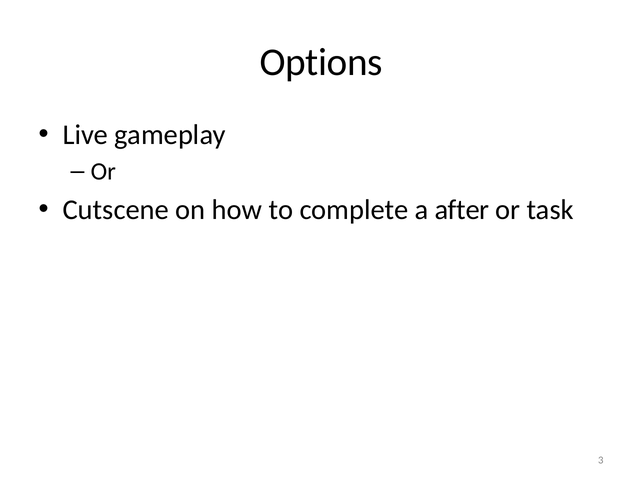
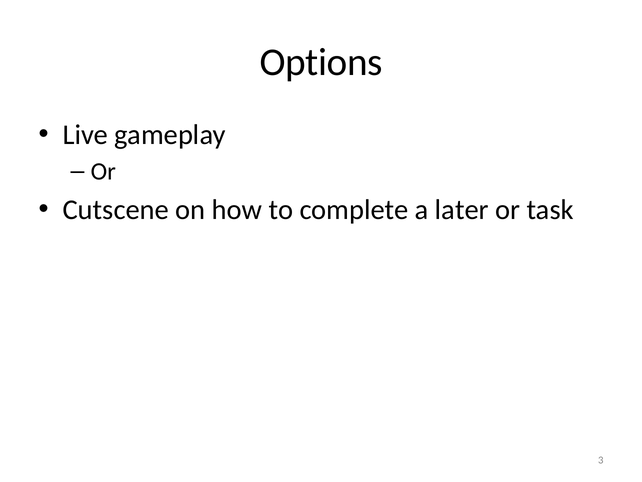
after: after -> later (462, 210)
